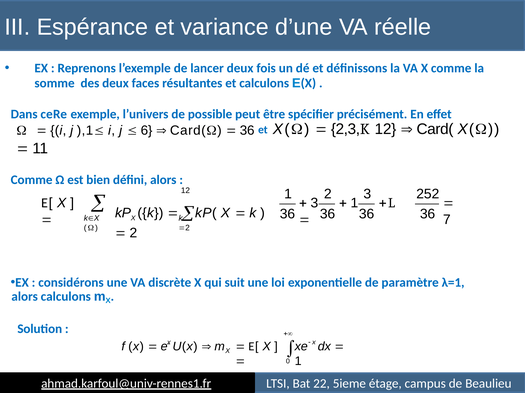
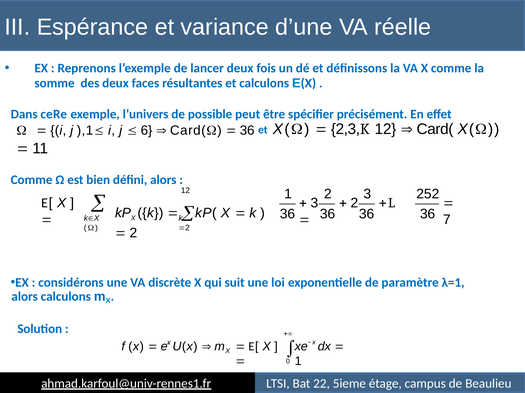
1: 1 -> 2 (354, 203)
